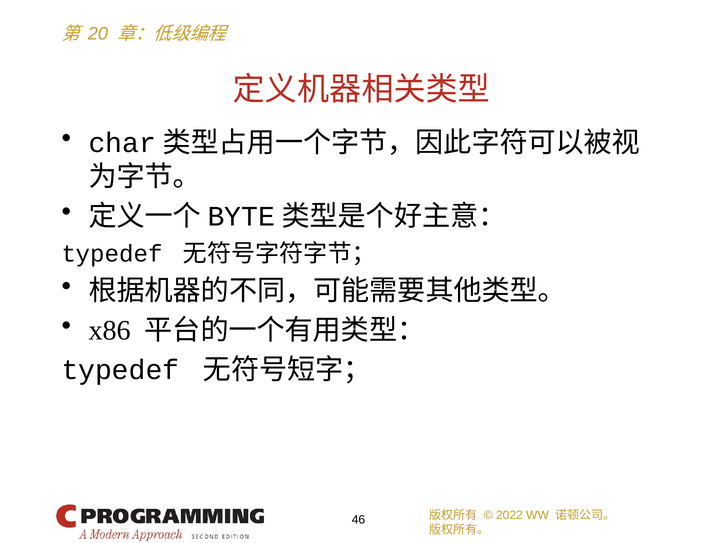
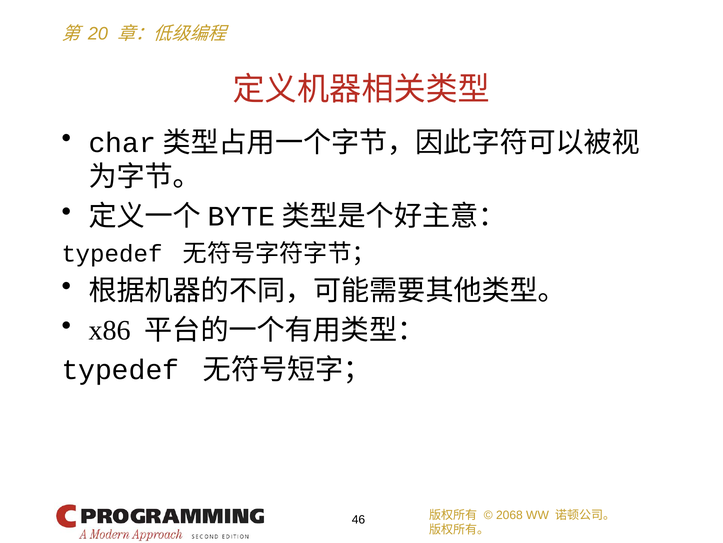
2022: 2022 -> 2068 (509, 515)
